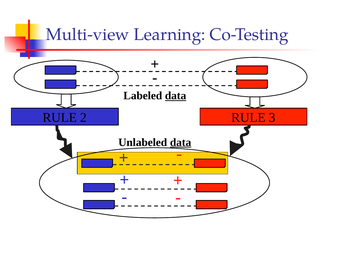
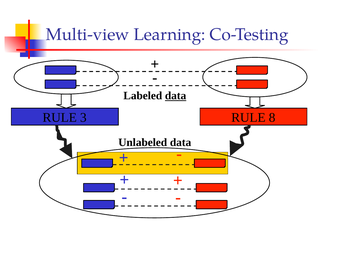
2: 2 -> 3 (83, 117)
3: 3 -> 8 (272, 117)
data underline: present -> none (181, 142)
